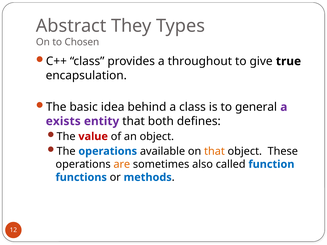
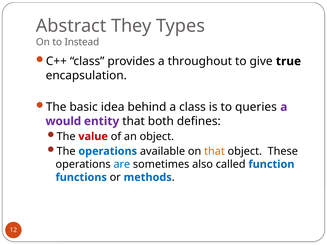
Chosen: Chosen -> Instead (82, 42)
general: general -> queries (256, 107)
exists: exists -> would (63, 121)
are colour: orange -> blue (122, 164)
